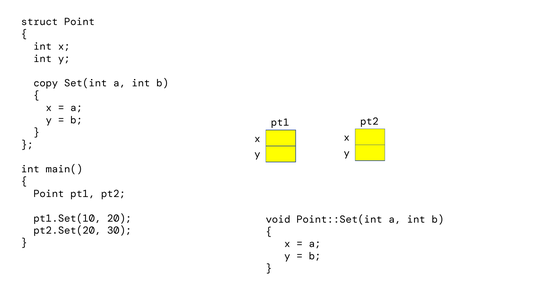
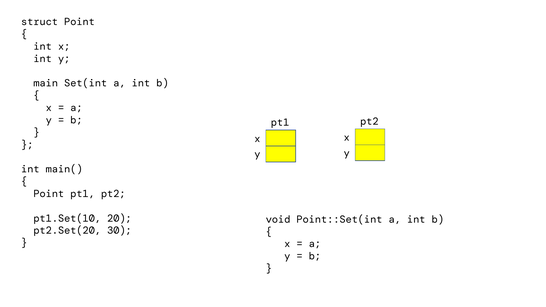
copy: copy -> main (46, 83)
